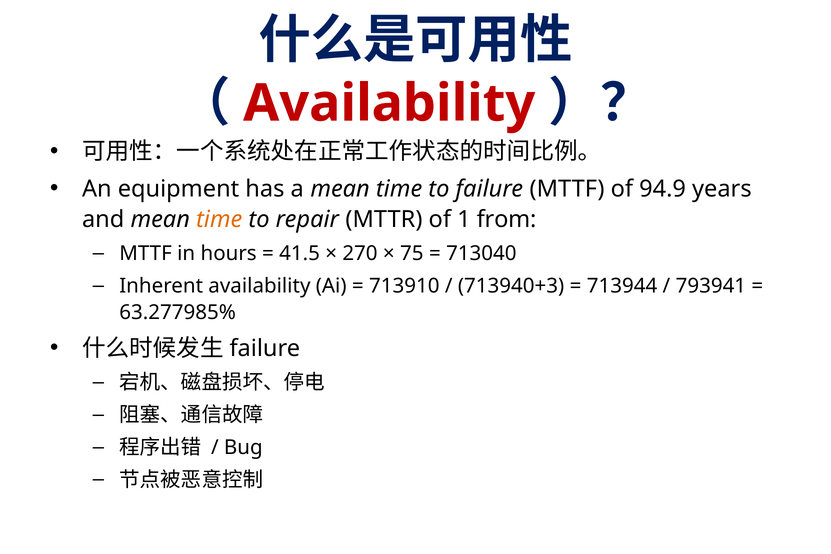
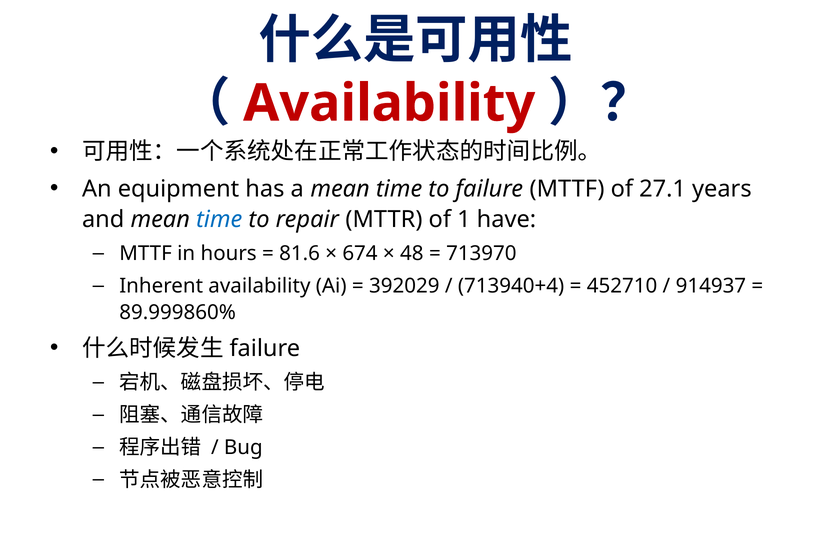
94.9: 94.9 -> 27.1 (663, 189)
time colour: orange -> blue (219, 219)
from: from -> have (506, 219)
41.5: 41.5 -> 81.6 (300, 254)
270: 270 -> 674 (360, 254)
75: 75 -> 48 (412, 254)
713040: 713040 -> 713970 (481, 254)
713910: 713910 -> 392029 (404, 286)
713940+3: 713940+3 -> 713940+4 (511, 286)
713944: 713944 -> 452710 (622, 286)
793941: 793941 -> 914937 (711, 286)
63.277985%: 63.277985% -> 89.999860% (178, 313)
